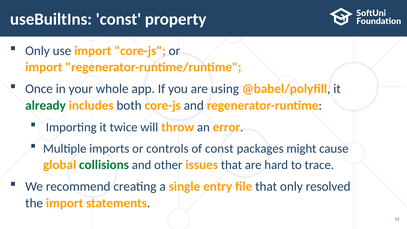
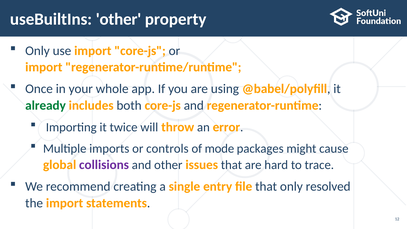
useBuiltIns const: const -> other (119, 19)
of const: const -> mode (219, 148)
collisions colour: green -> purple (104, 165)
